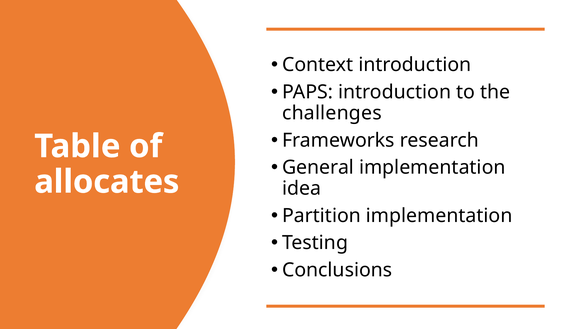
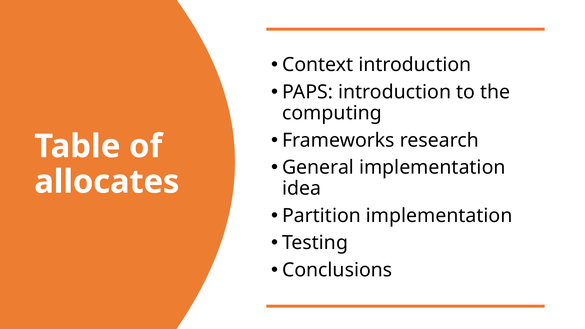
challenges: challenges -> computing (332, 113)
